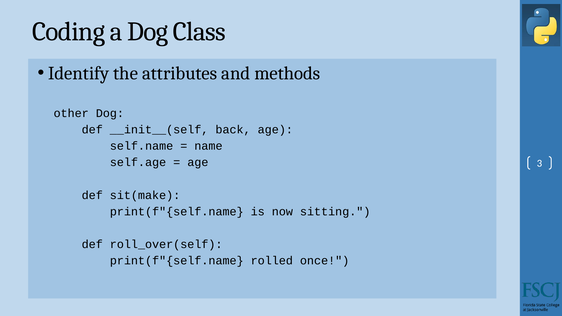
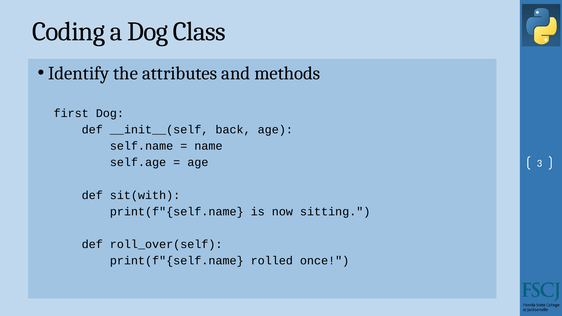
other: other -> first (71, 113)
sit(make: sit(make -> sit(with (145, 195)
